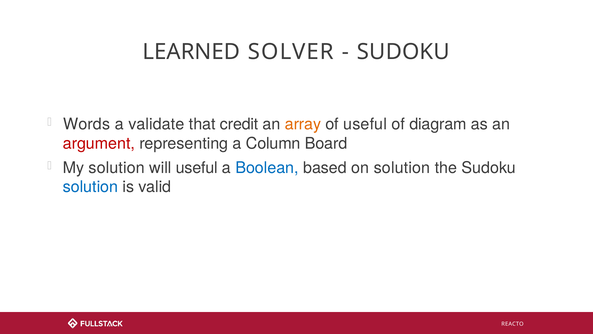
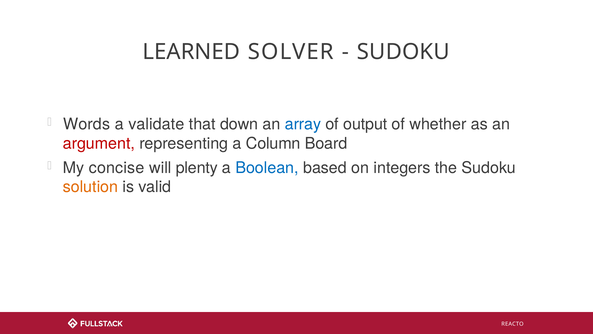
credit: credit -> down (239, 124)
array colour: orange -> blue (303, 124)
of useful: useful -> output (365, 124)
diagram: diagram -> whether (438, 124)
My solution: solution -> concise (117, 167)
will useful: useful -> plenty (197, 167)
on solution: solution -> integers (402, 167)
solution colour: blue -> orange (90, 187)
